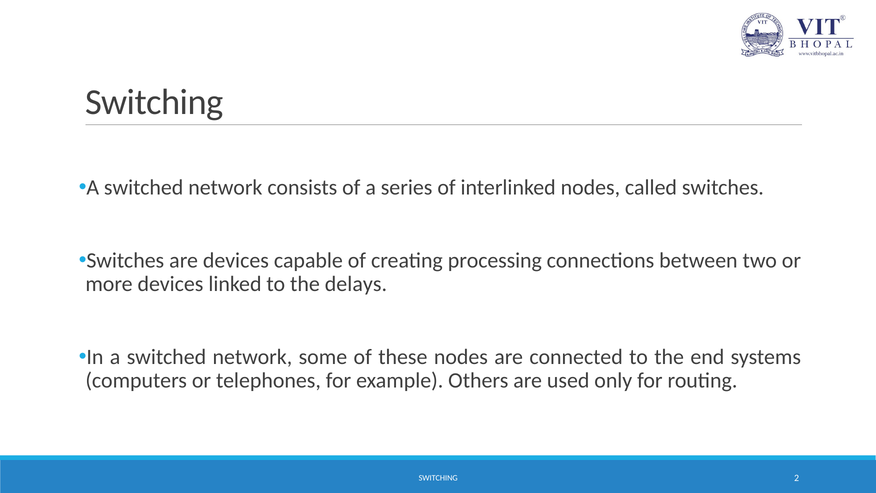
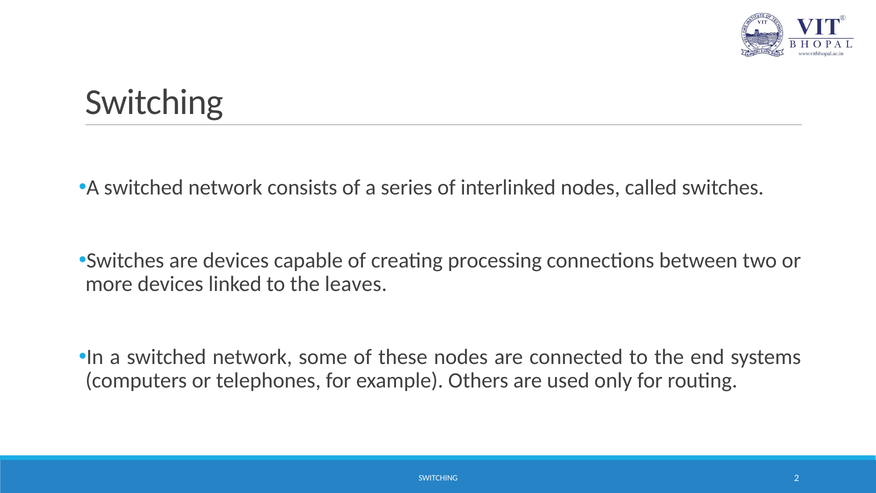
delays: delays -> leaves (356, 284)
